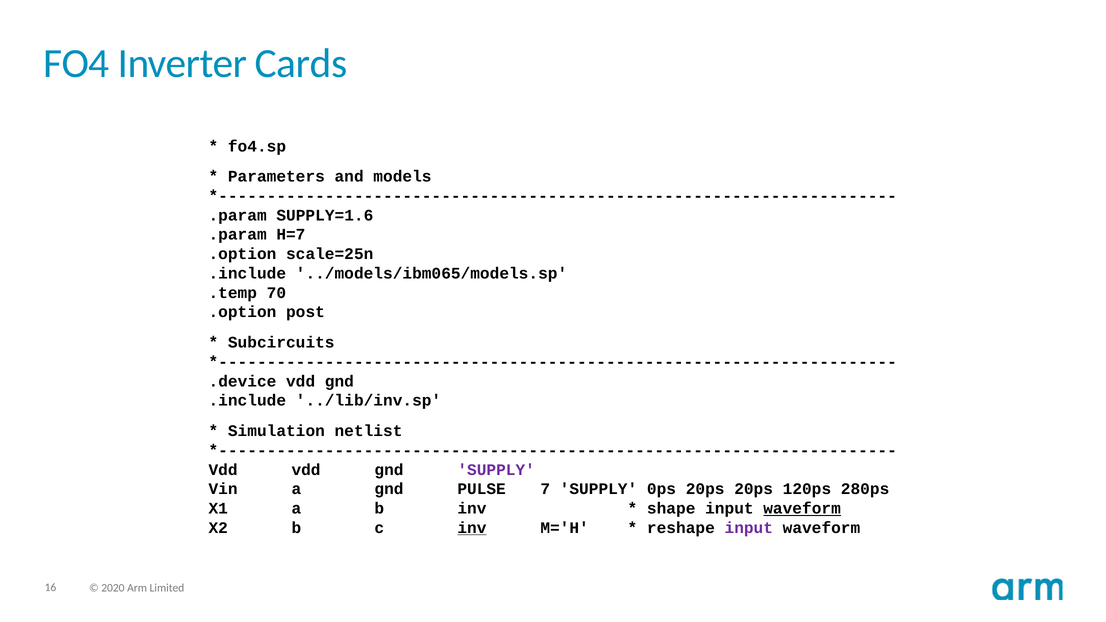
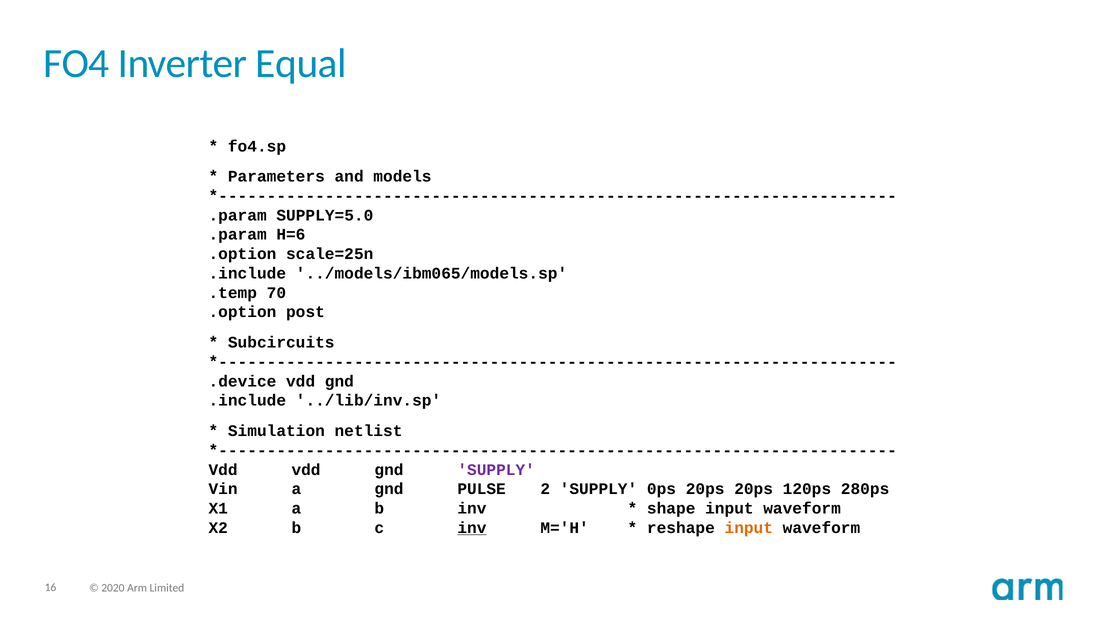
Cards: Cards -> Equal (301, 64)
SUPPLY=1.6: SUPPLY=1.6 -> SUPPLY=5.0 (325, 215)
H=7: H=7 -> H=6 (291, 235)
7: 7 -> 2 (545, 489)
waveform underline: present -> none (802, 509)
input colour: purple -> orange (749, 528)
